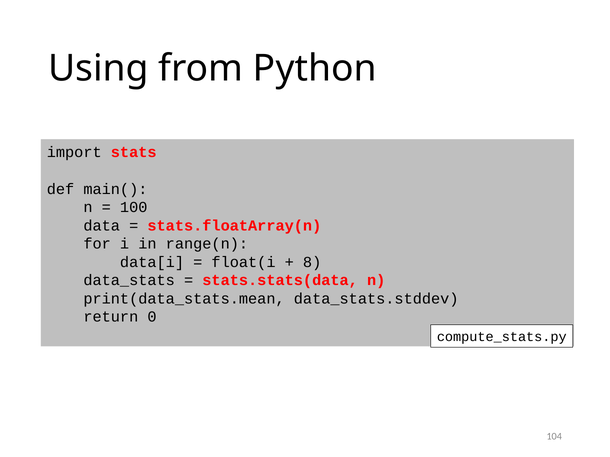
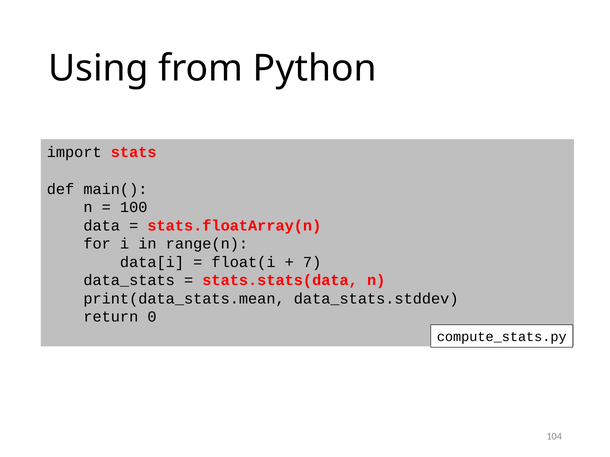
8: 8 -> 7 (312, 262)
